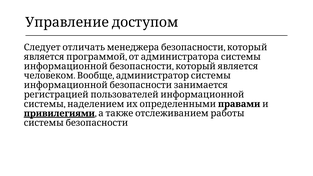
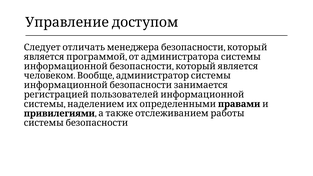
привилегиями underline: present -> none (59, 113)
